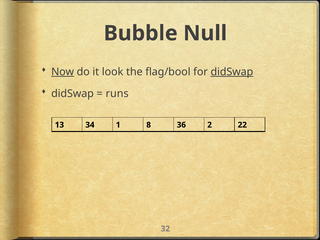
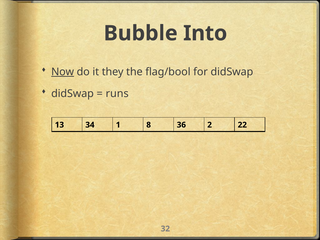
Null: Null -> Into (205, 33)
look: look -> they (113, 72)
didSwap underline: present -> none (232, 72)
